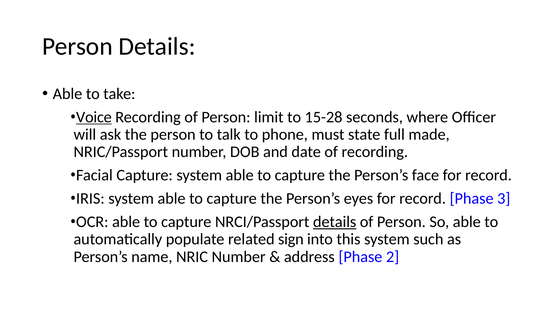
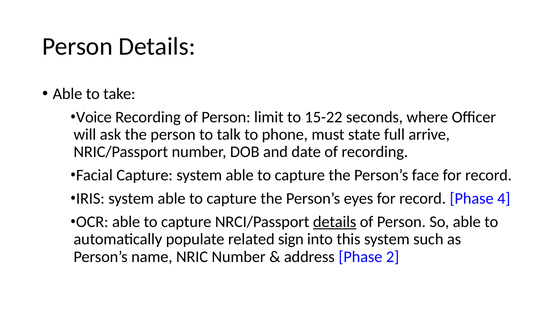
Voice underline: present -> none (94, 117)
15-28: 15-28 -> 15-22 (324, 117)
made: made -> arrive (429, 135)
3: 3 -> 4 (504, 199)
